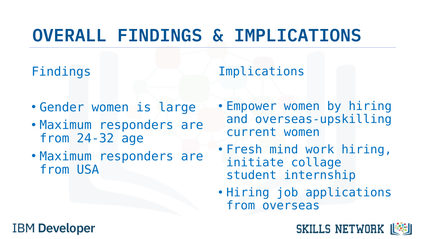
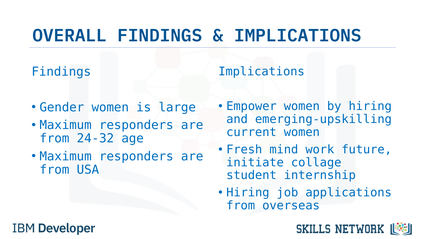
overseas-upskilling: overseas-upskilling -> emerging-upskilling (323, 119)
work hiring: hiring -> future (367, 150)
